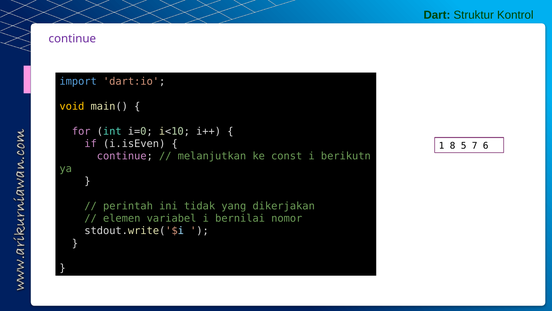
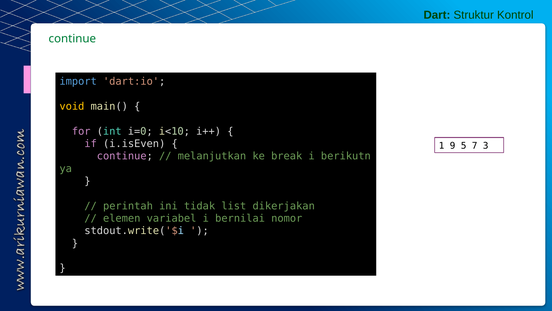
continue colour: purple -> green (72, 39)
8: 8 -> 9 (453, 145)
6: 6 -> 3 (486, 145)
const: const -> break (287, 156)
yang: yang -> list (234, 206)
